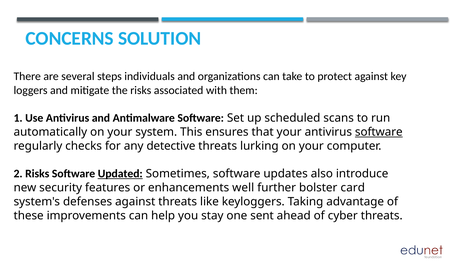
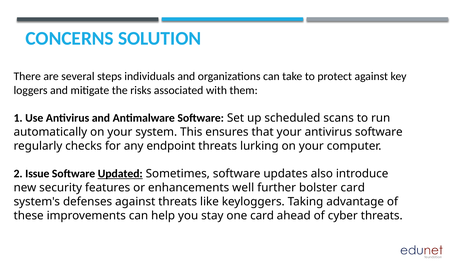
software underline: present -> none (379, 132)
detective: detective -> endpoint (171, 146)
2 Risks: Risks -> Issue (37, 174)
one sent: sent -> card (262, 216)
